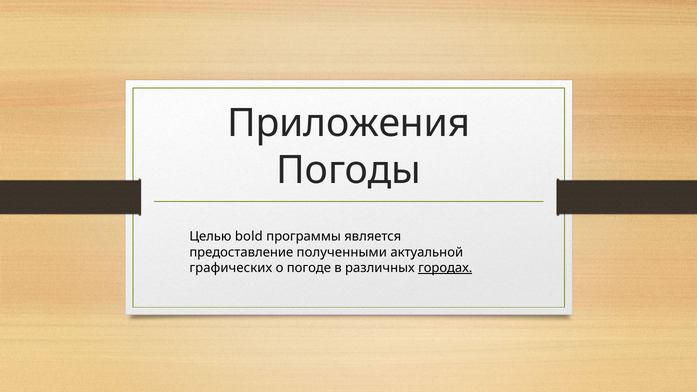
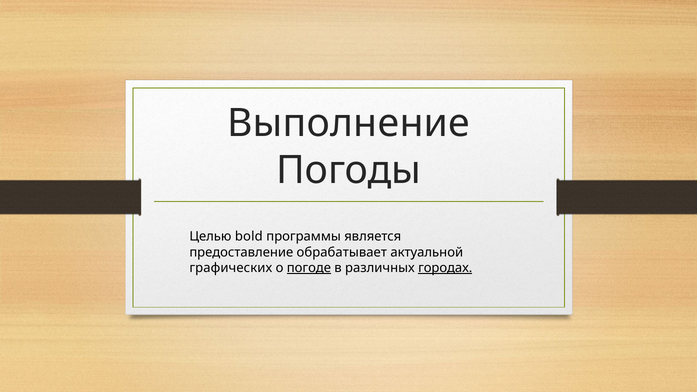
Приложения: Приложения -> Выполнение (349, 123)
полученными: полученными -> обрабатывает (342, 252)
погоде underline: none -> present (309, 268)
